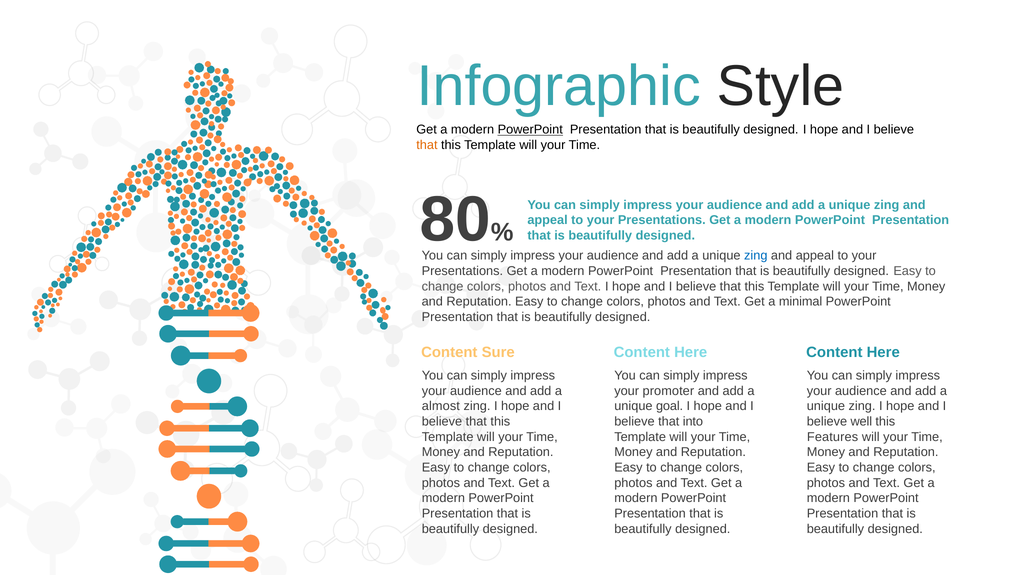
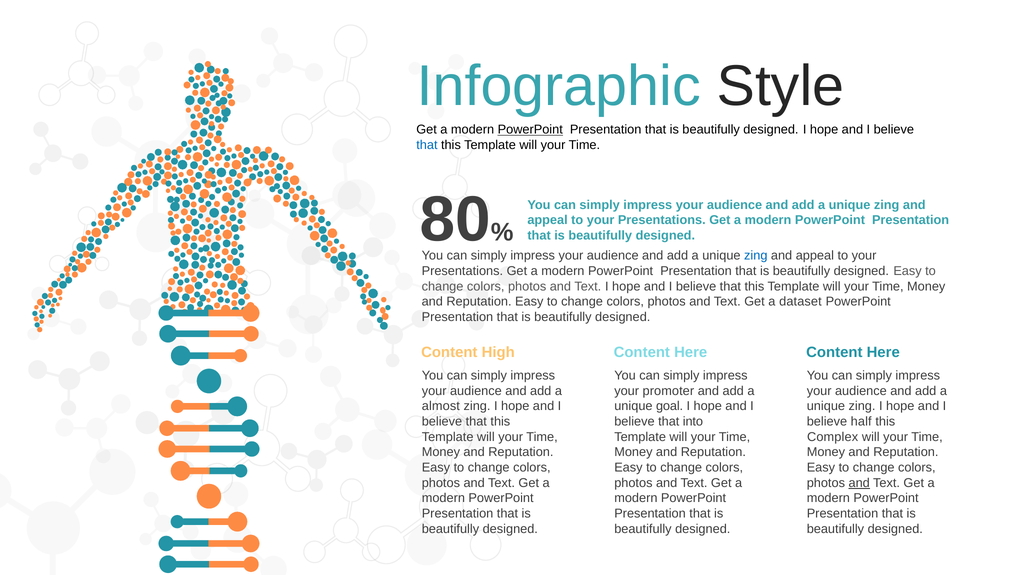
that colour: orange -> blue (427, 145)
minimal: minimal -> dataset (800, 301)
Sure: Sure -> High (498, 352)
well: well -> half (861, 421)
Features: Features -> Complex (833, 436)
and underline: none -> present (859, 482)
